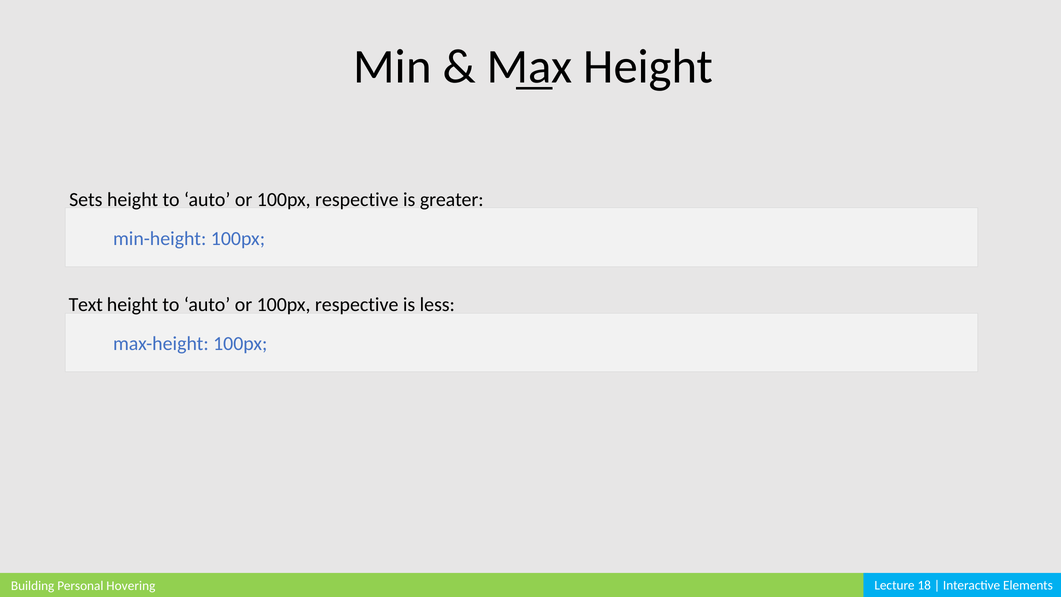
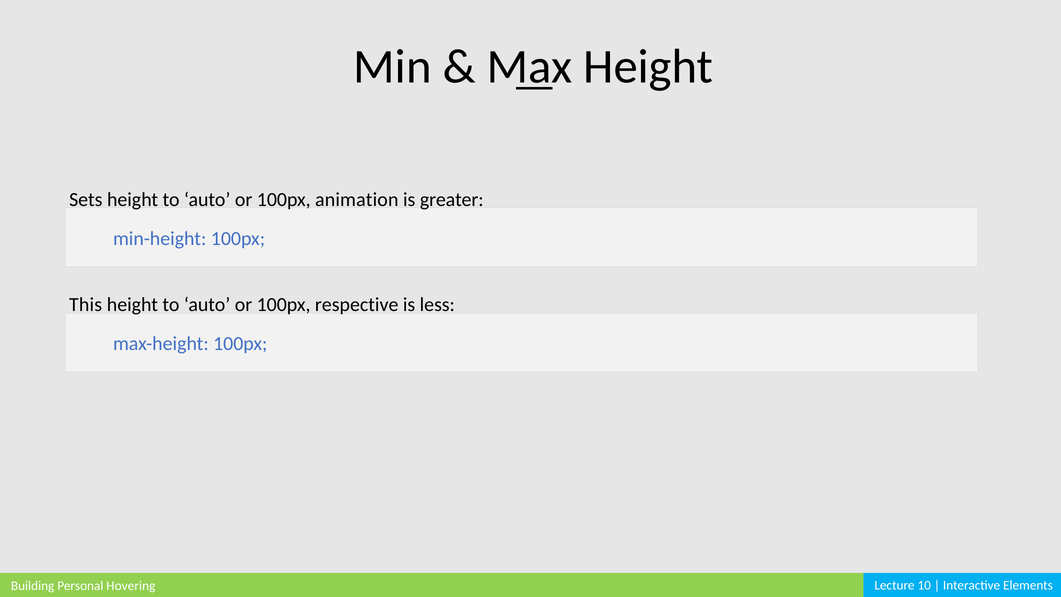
respective: respective -> animation (357, 200)
Text: Text -> This (86, 305)
18: 18 -> 10 (924, 585)
